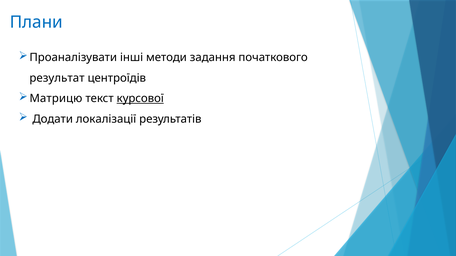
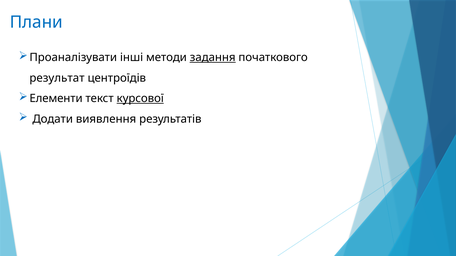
задання underline: none -> present (213, 58)
Матрицю: Матрицю -> Елементи (56, 99)
локалізації: локалізації -> виявлення (106, 119)
